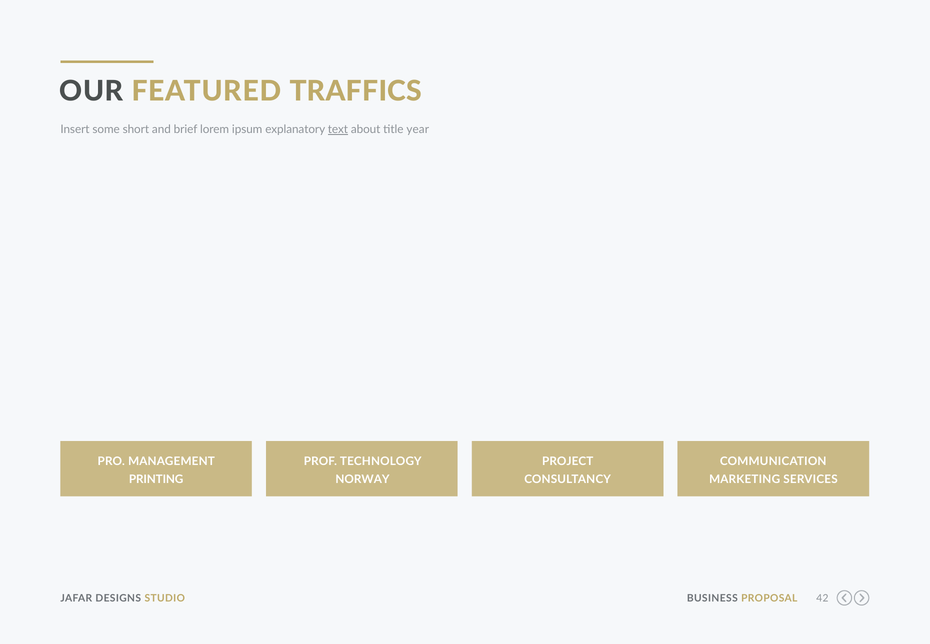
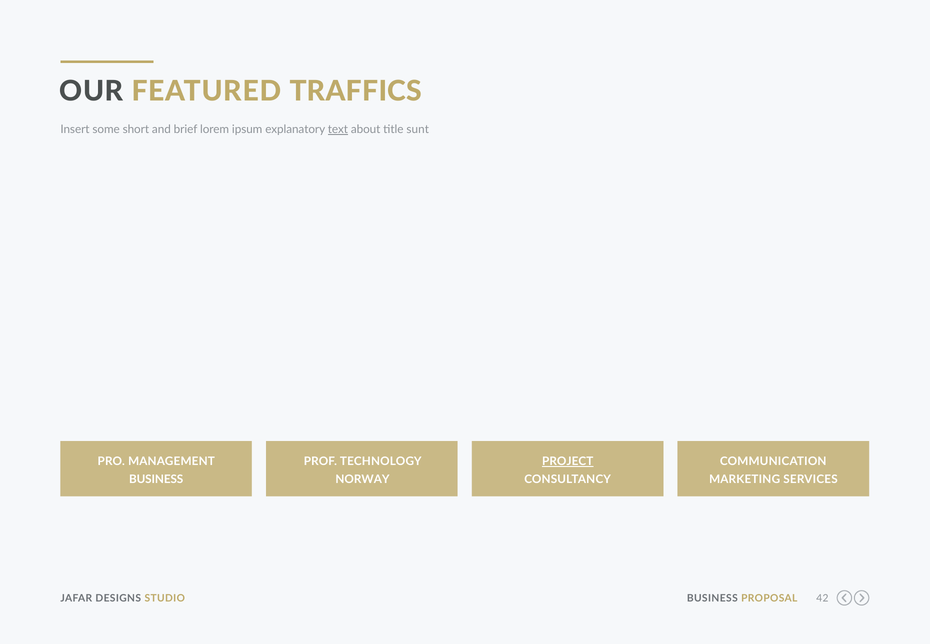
year: year -> sunt (418, 129)
PROJECT underline: none -> present (568, 461)
PRINTING: PRINTING -> BUSINESS (156, 479)
